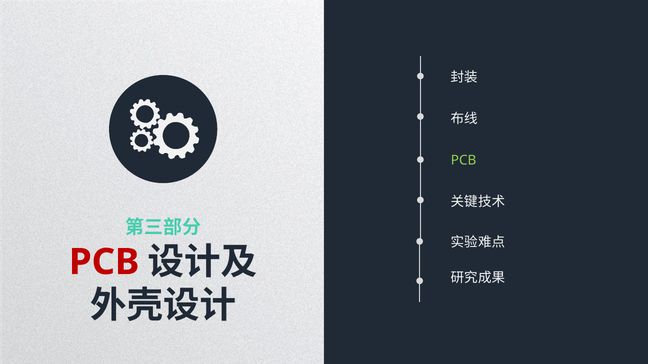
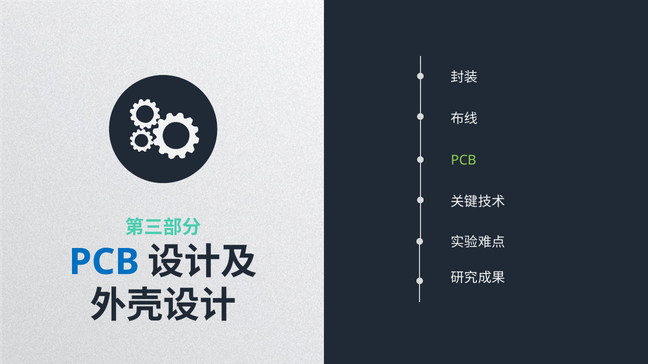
PCB colour: red -> blue (104, 262)
